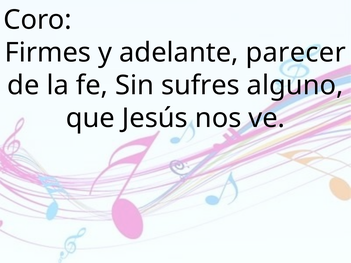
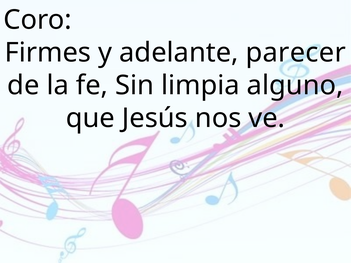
sufres: sufres -> limpia (200, 86)
